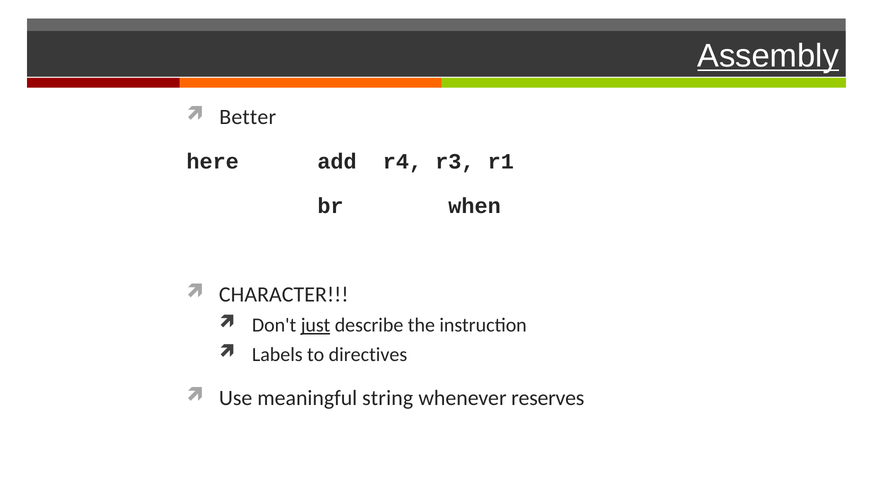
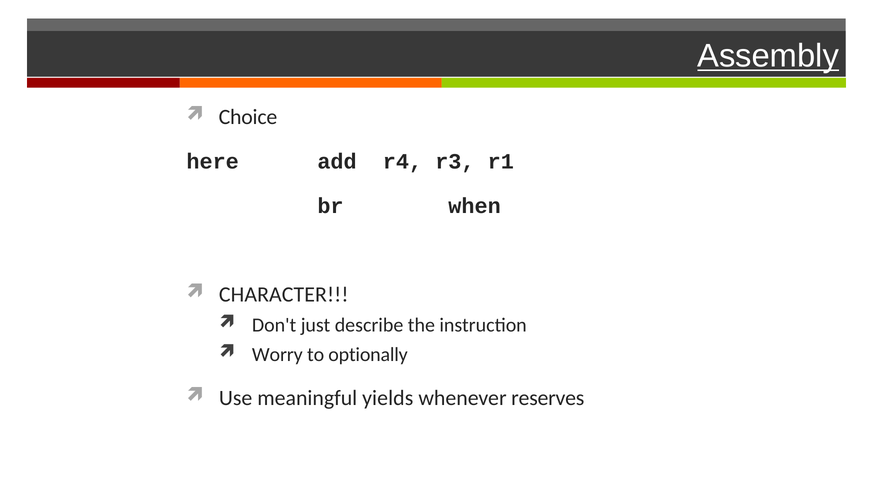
Better: Better -> Choice (248, 117)
just underline: present -> none (316, 325)
Labels: Labels -> Worry (277, 355)
directives: directives -> optionally (368, 355)
string: string -> yields (388, 398)
